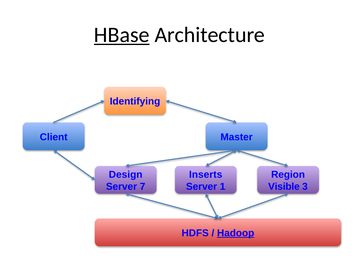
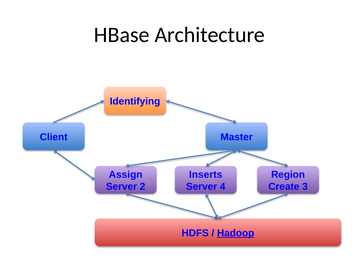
HBase underline: present -> none (122, 35)
Design: Design -> Assign (126, 174)
7: 7 -> 2 (143, 186)
1: 1 -> 4 (223, 186)
Visible: Visible -> Create (284, 186)
